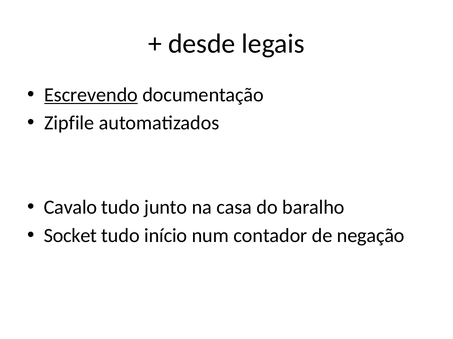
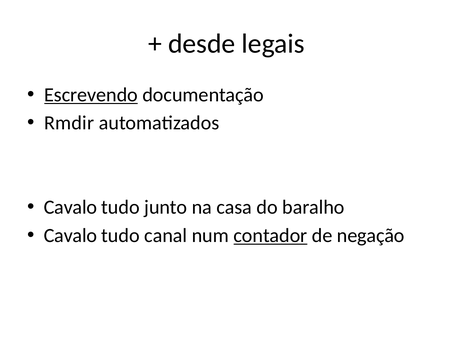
Zipfile: Zipfile -> Rmdir (69, 123)
Socket: Socket -> Cavalo (70, 236)
início: início -> canal (166, 236)
contador underline: none -> present (270, 236)
